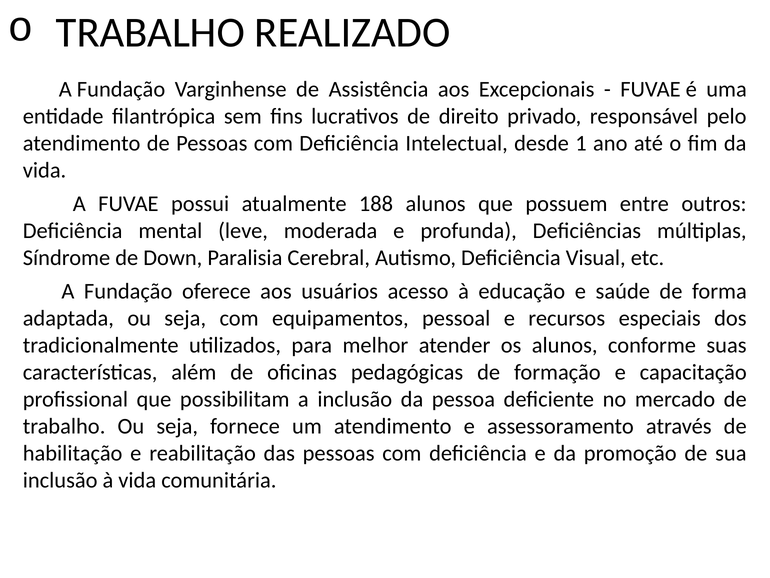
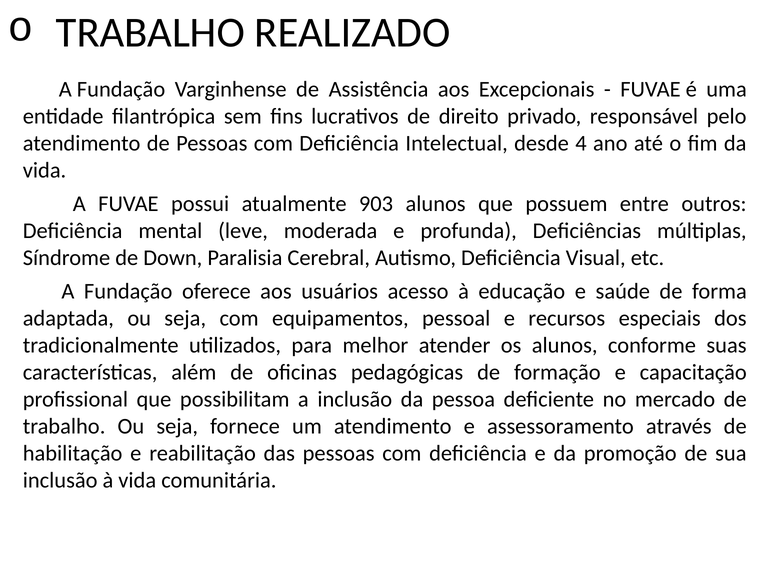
1: 1 -> 4 (581, 143)
188: 188 -> 903 (376, 204)
